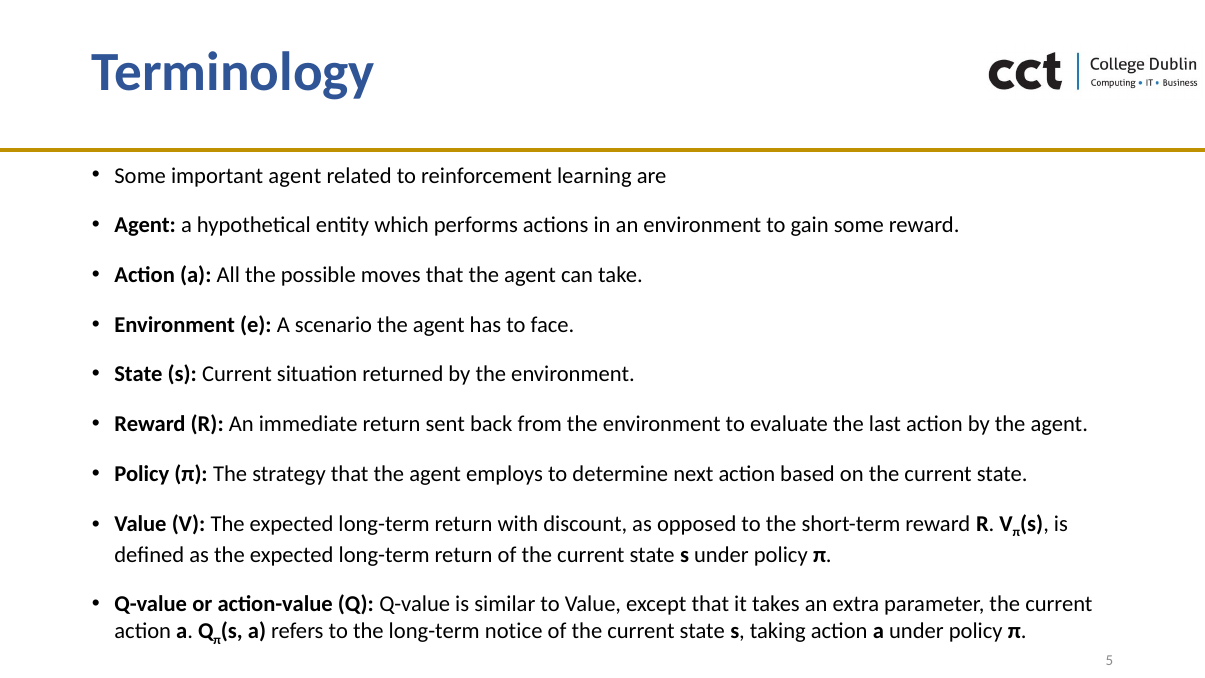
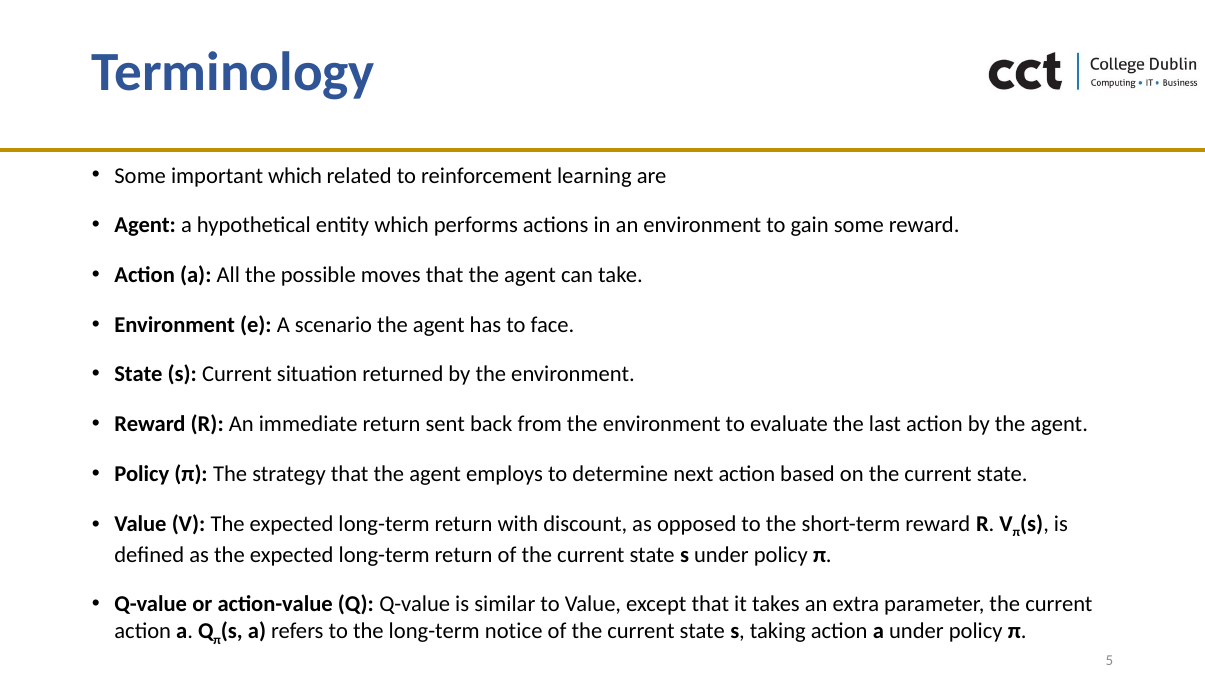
important agent: agent -> which (295, 176)
